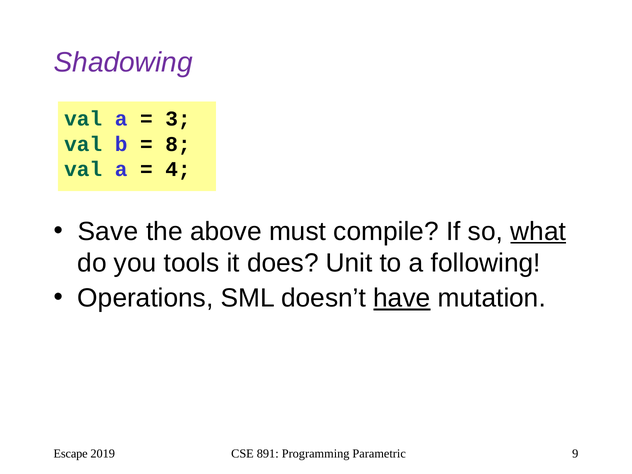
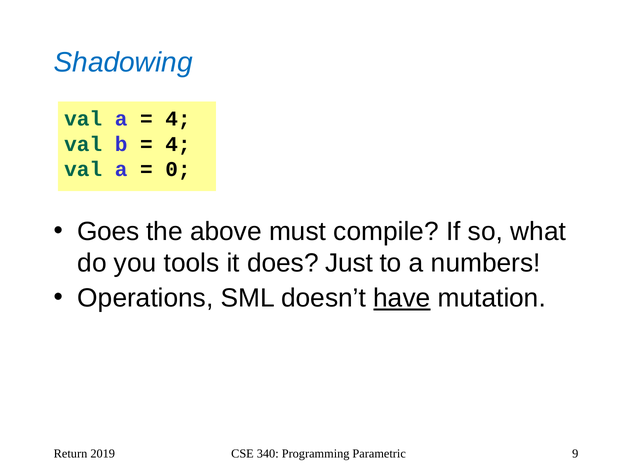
Shadowing colour: purple -> blue (123, 63)
3: 3 -> 4 (178, 119)
8: 8 -> 4 (178, 144)
4: 4 -> 0 (178, 169)
Save: Save -> Goes (108, 231)
what underline: present -> none (538, 231)
Unit: Unit -> Just (349, 263)
following: following -> numbers (486, 263)
Escape: Escape -> Return (71, 454)
891: 891 -> 340 (268, 454)
